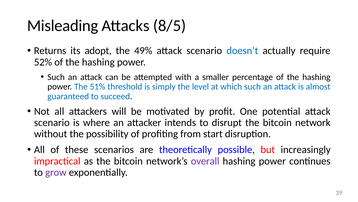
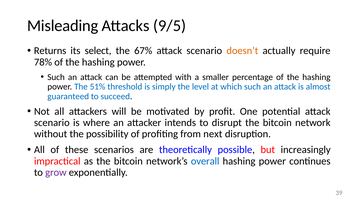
8/5: 8/5 -> 9/5 (170, 26)
adopt: adopt -> select (98, 51)
49%: 49% -> 67% (143, 51)
doesn’t colour: blue -> orange (242, 51)
52%: 52% -> 78% (43, 62)
start: start -> next (213, 134)
overall colour: purple -> blue (205, 161)
